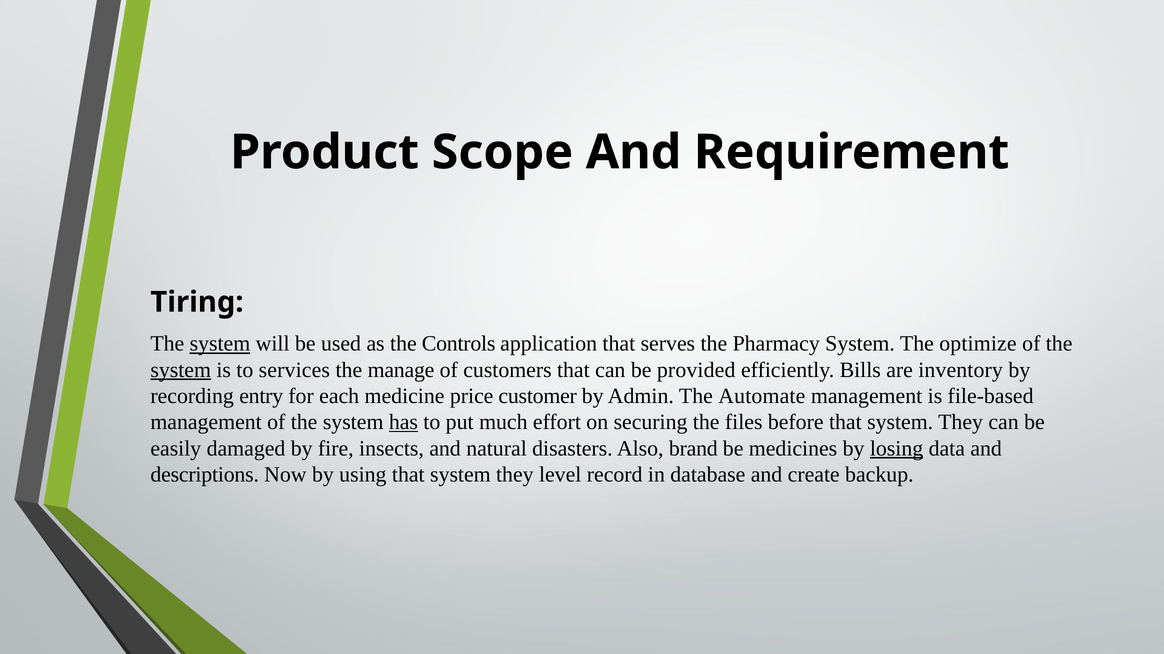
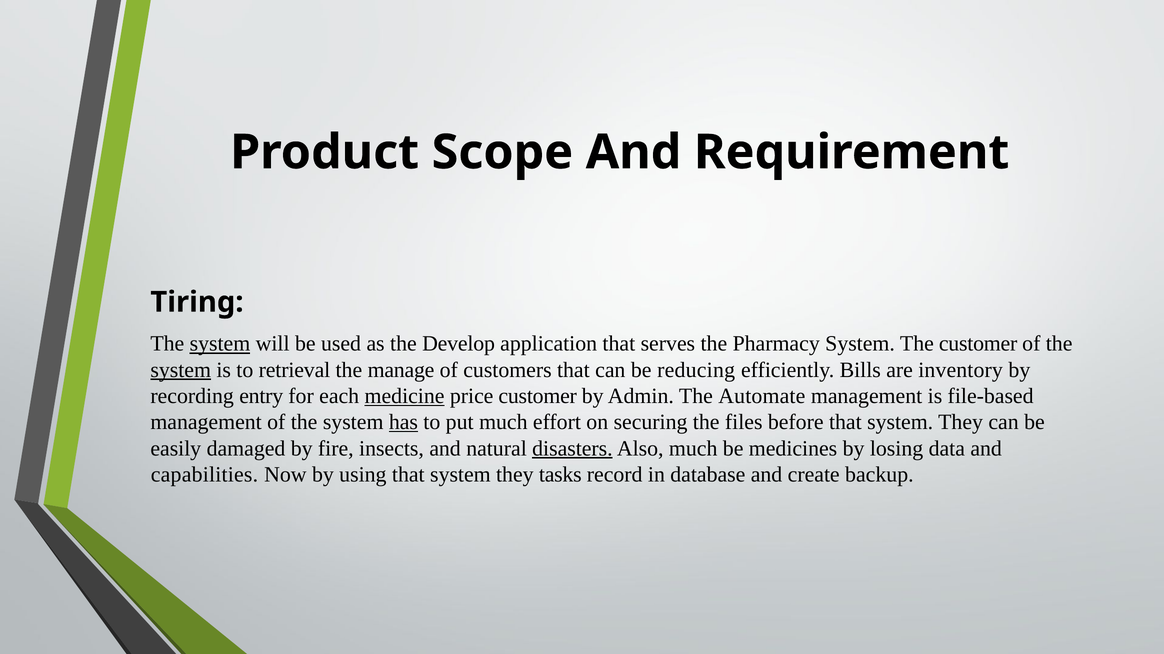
Controls: Controls -> Develop (459, 344)
The optimize: optimize -> customer (978, 344)
services: services -> retrieval (294, 370)
provided: provided -> reducing (696, 370)
medicine underline: none -> present (405, 397)
disasters underline: none -> present (572, 449)
Also brand: brand -> much (693, 449)
losing underline: present -> none (897, 449)
descriptions: descriptions -> capabilities (204, 475)
level: level -> tasks (560, 475)
